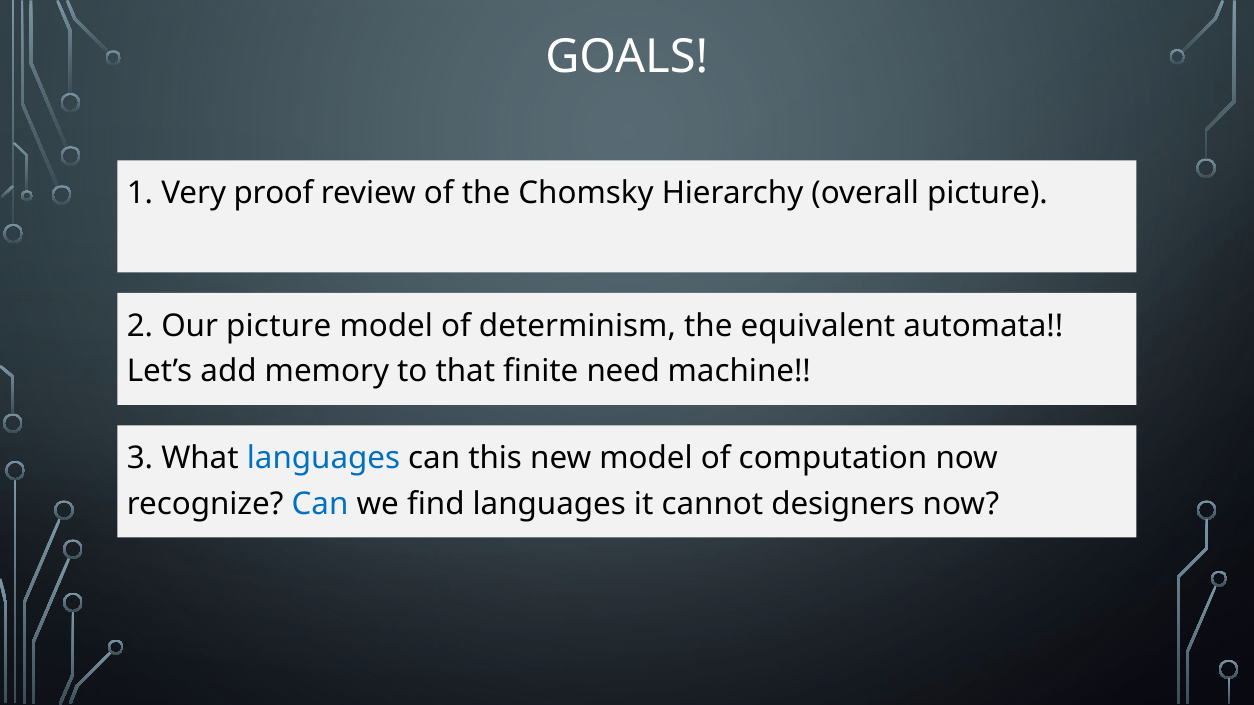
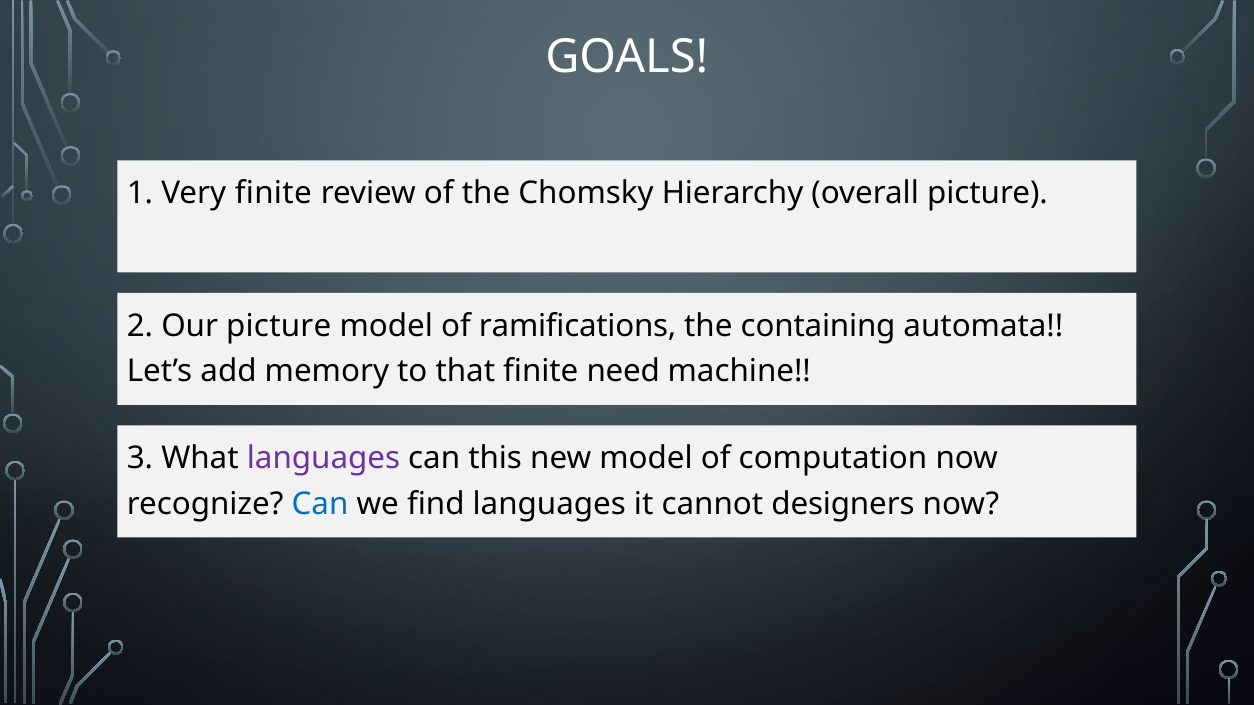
Very proof: proof -> finite (273, 194)
determinism: determinism -> ramifications (578, 326)
equivalent: equivalent -> containing (818, 326)
languages colour: blue -> purple (323, 459)
